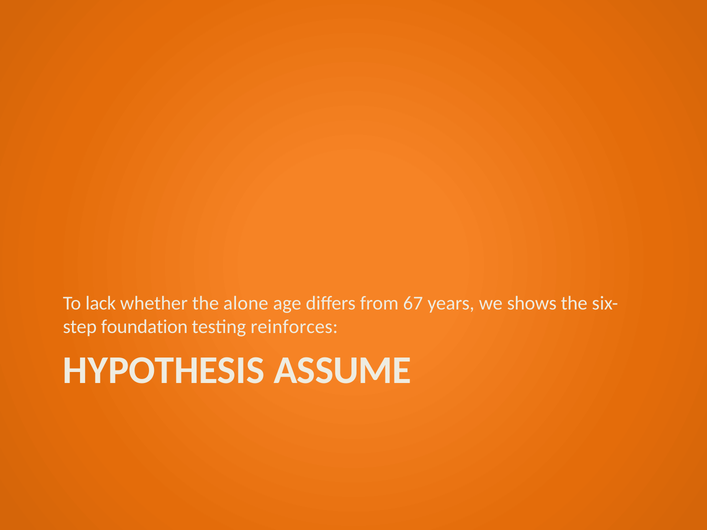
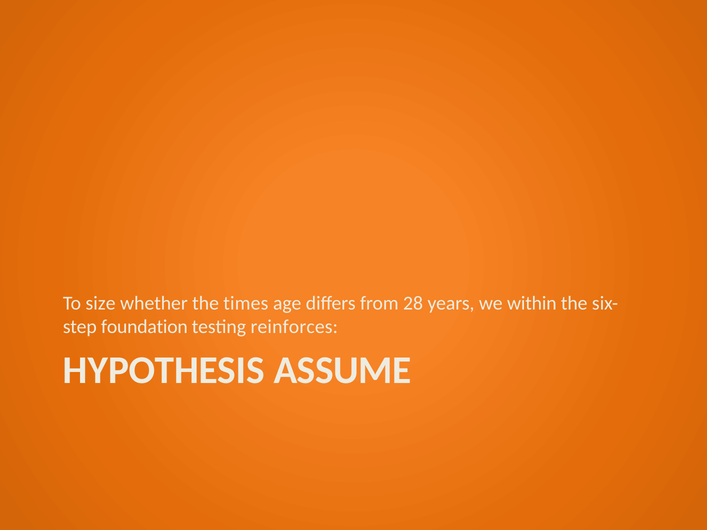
lack: lack -> size (101, 303)
alone: alone -> times (246, 303)
67: 67 -> 28 (413, 303)
shows: shows -> within (532, 303)
